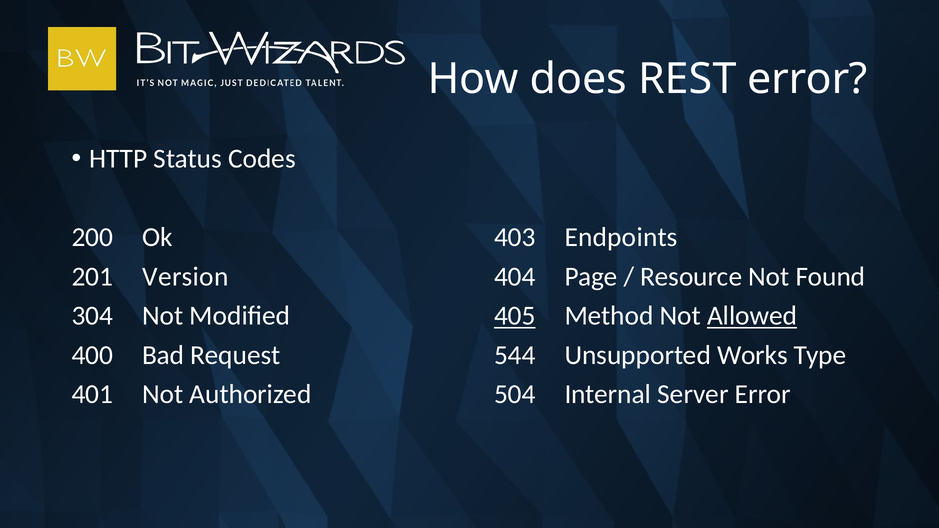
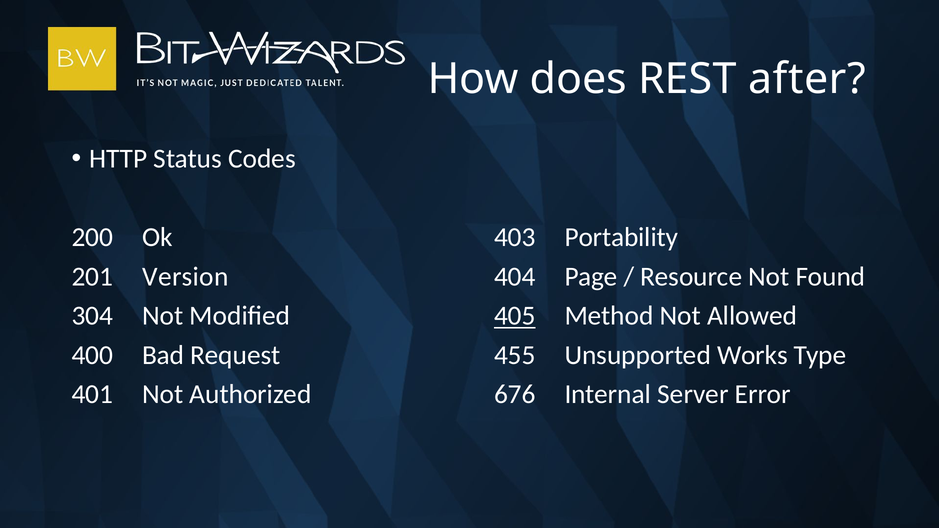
REST error: error -> after (807, 79)
Endpoints: Endpoints -> Portability (621, 237)
Allowed underline: present -> none (752, 316)
544: 544 -> 455 (515, 355)
504: 504 -> 676 (515, 395)
